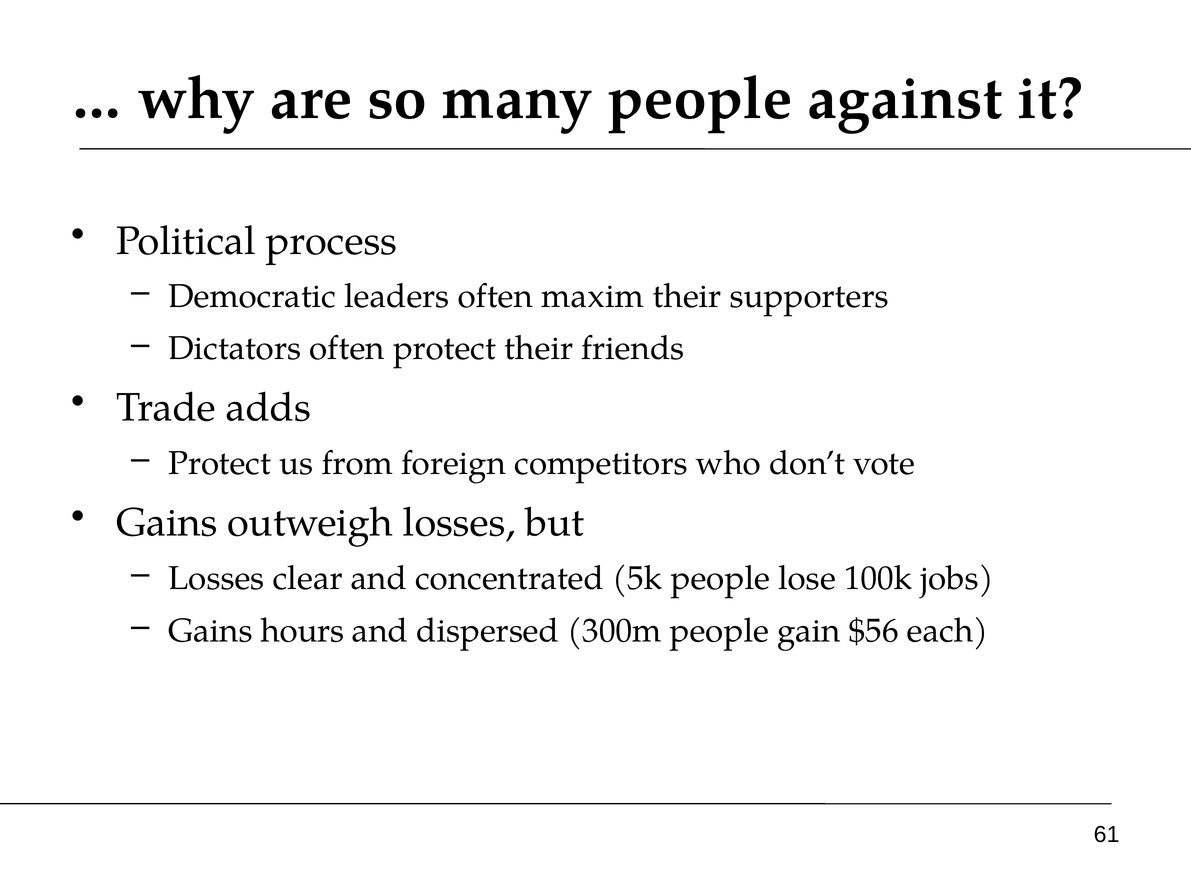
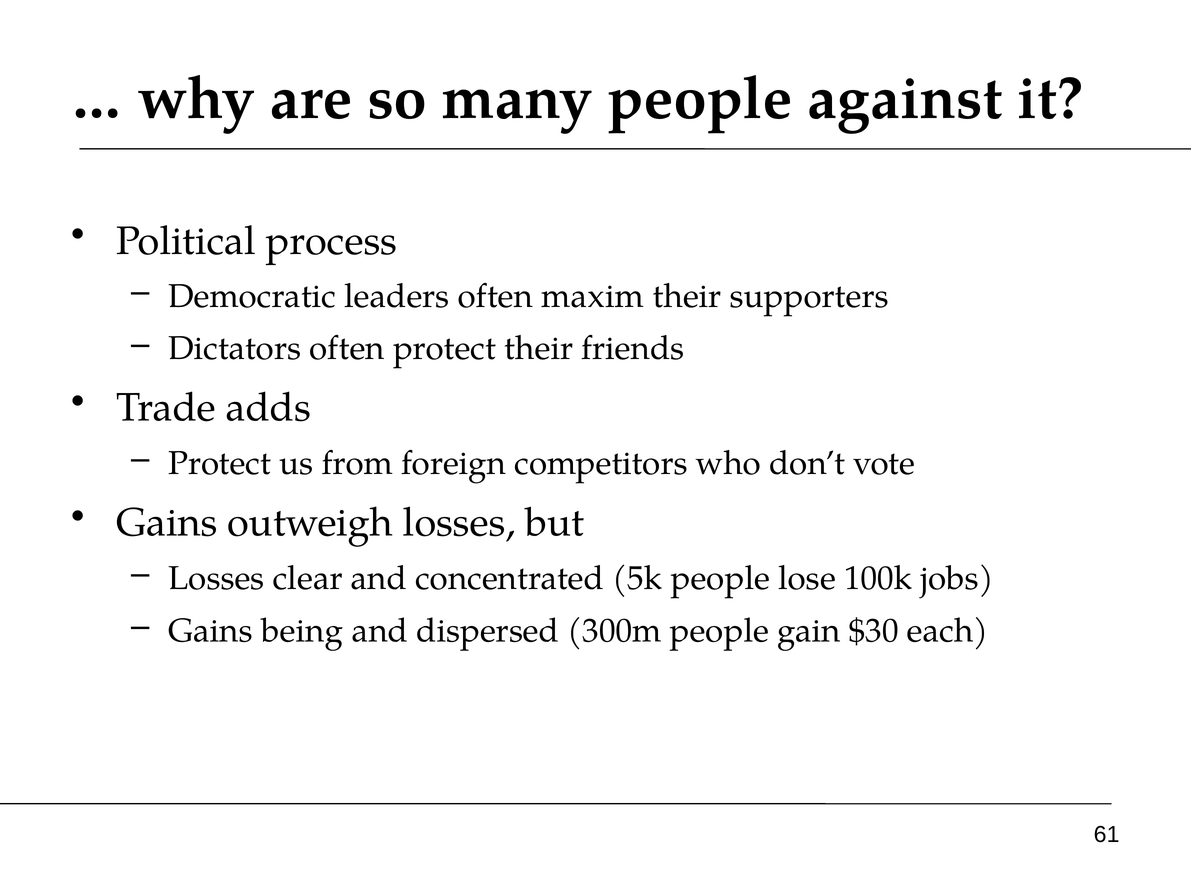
hours: hours -> being (302, 631)
$56: $56 -> $30 (874, 631)
